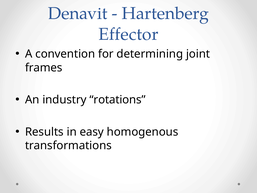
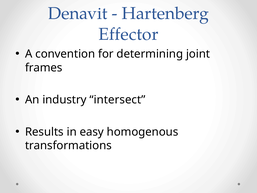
rotations: rotations -> intersect (117, 100)
